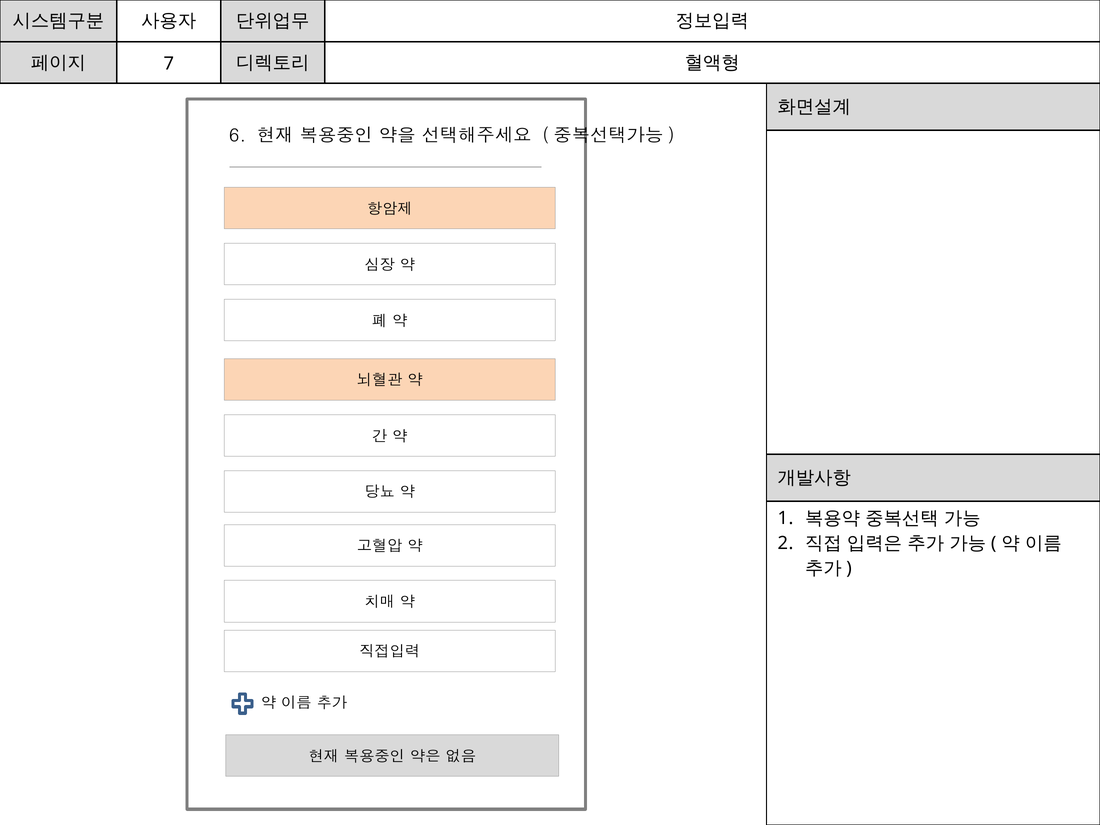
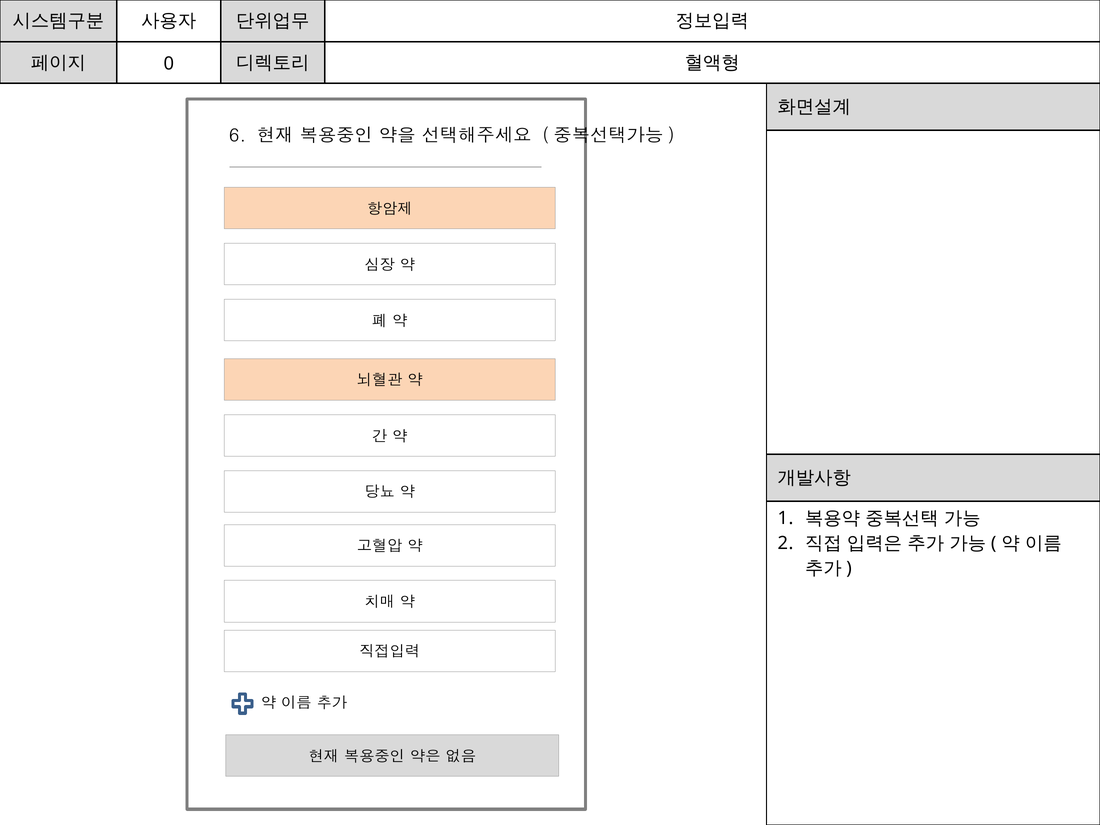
7: 7 -> 0 (169, 64)
